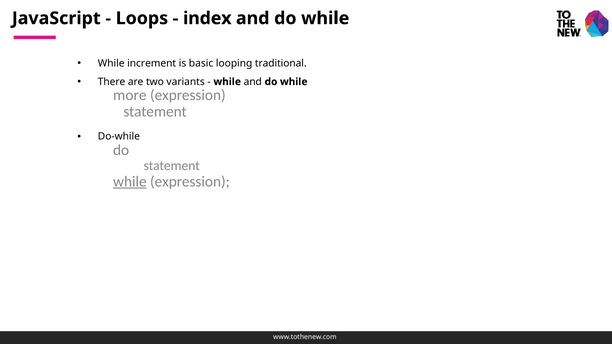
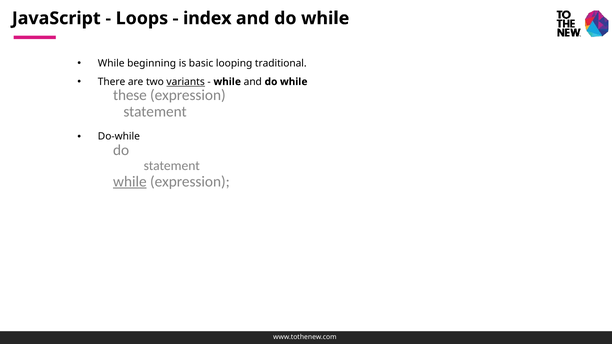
increment: increment -> beginning (152, 63)
variants underline: none -> present (186, 82)
more: more -> these (130, 95)
